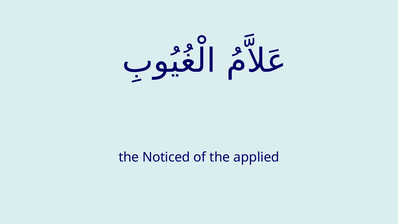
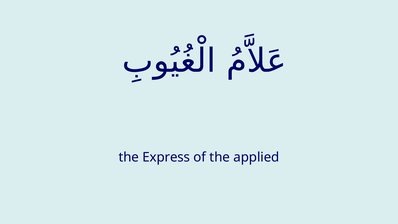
Noticed: Noticed -> Express (166, 157)
